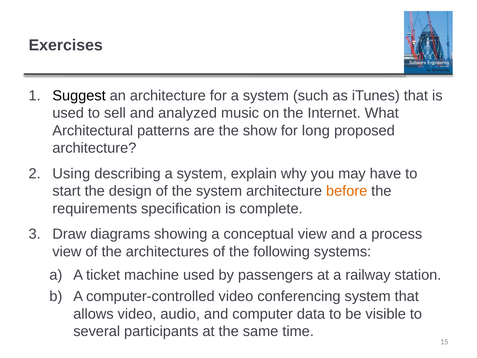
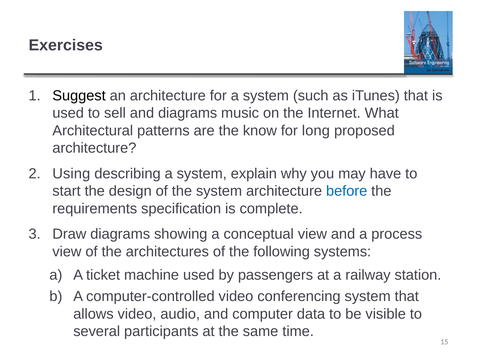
and analyzed: analyzed -> diagrams (188, 113)
show: show -> know (260, 131)
before colour: orange -> blue (347, 191)
